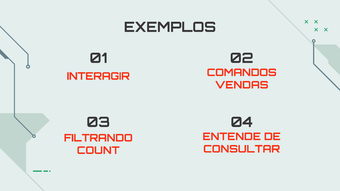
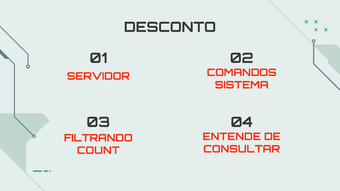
EXEMPLOS: EXEMPLOS -> DESCONTO (170, 27)
INTERAGIR: INTERAGIR -> SERVIDOR (98, 76)
VENDAS: VENDAS -> SISTEMA (242, 85)
